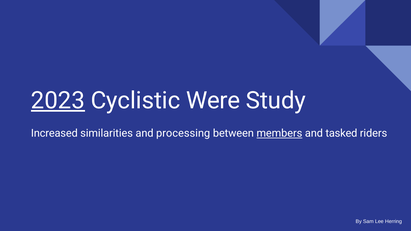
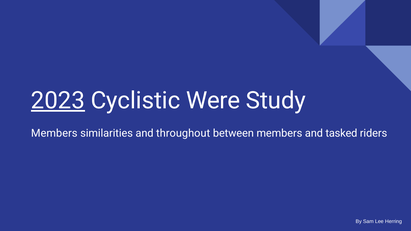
Increased: Increased -> Members (54, 133)
processing: processing -> throughout (183, 133)
members underline: present -> none (279, 133)
